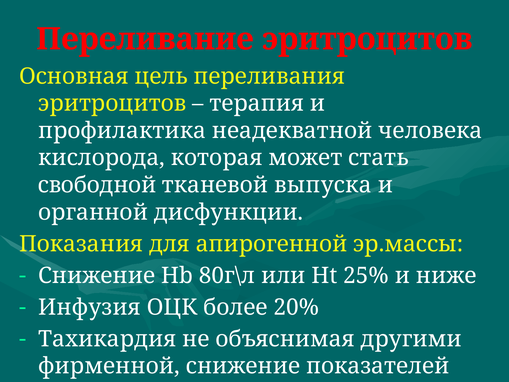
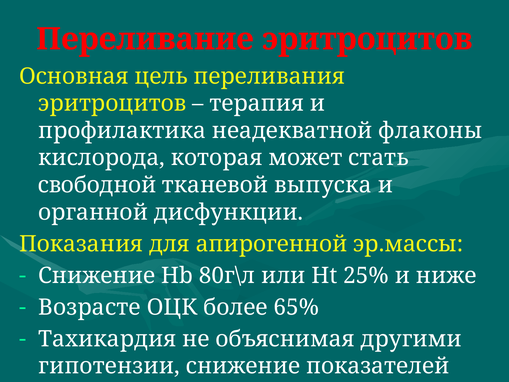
человека: человека -> флаконы (430, 131)
Инфузия: Инфузия -> Возрасте (89, 307)
20%: 20% -> 65% (296, 307)
фирменной: фирменной -> гипотензии (109, 366)
